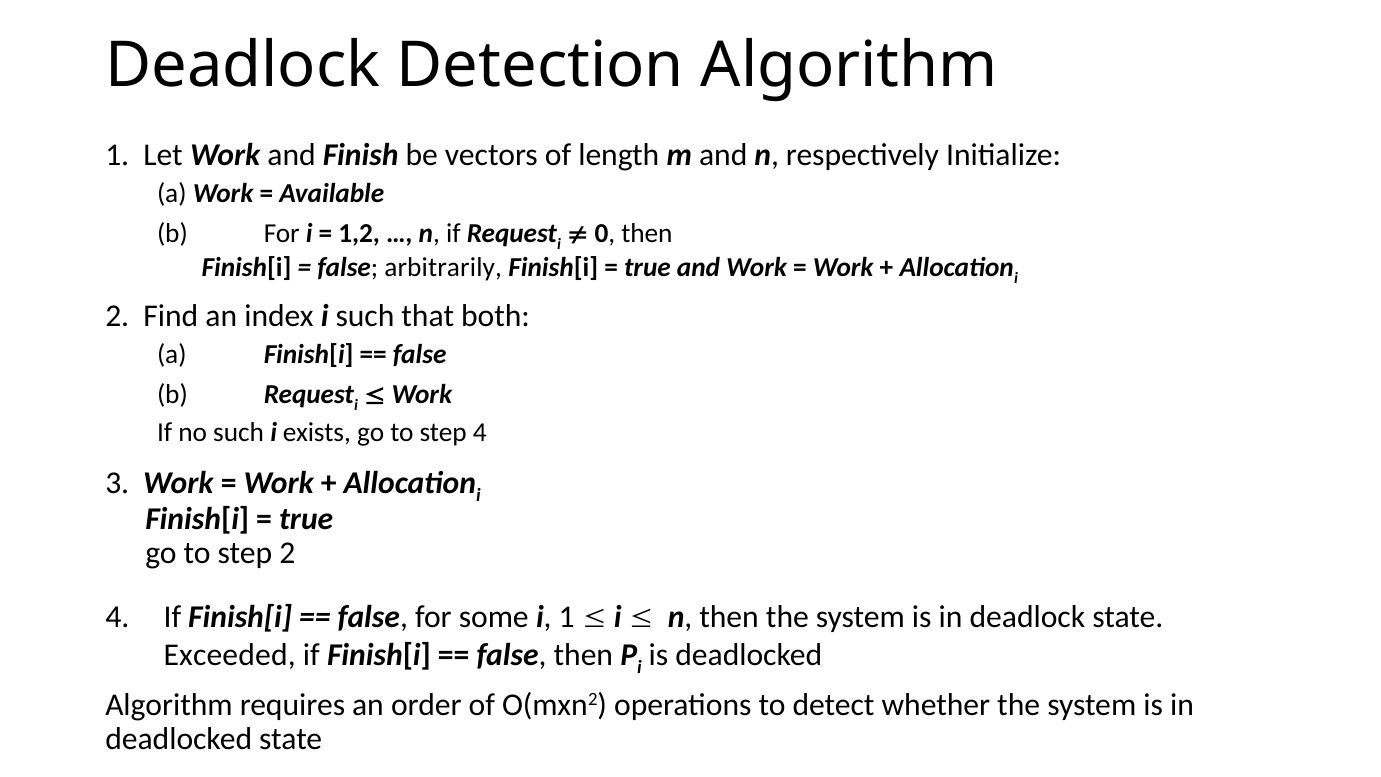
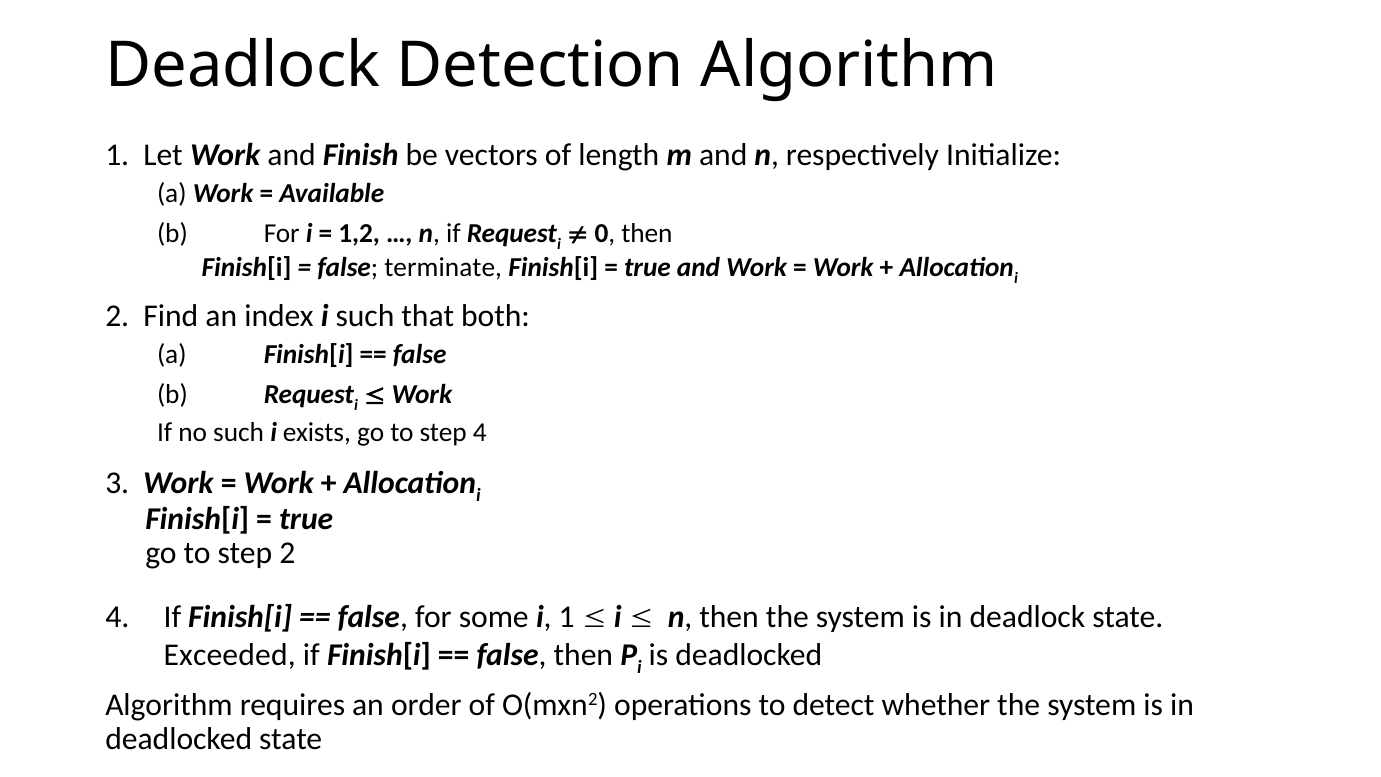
arbitrarily: arbitrarily -> terminate (443, 267)
